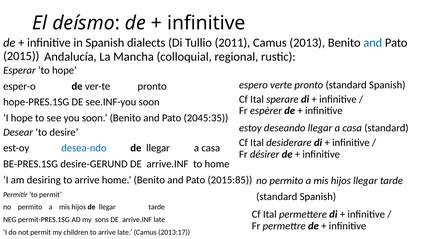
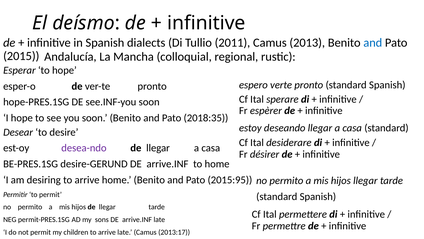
2045:35: 2045:35 -> 2018:35 (206, 118)
desea-ndo colour: blue -> purple (84, 148)
2015:85: 2015:85 -> 2015:95 (230, 180)
